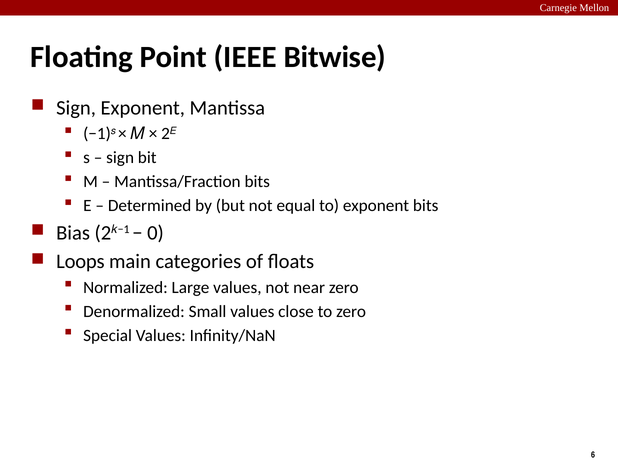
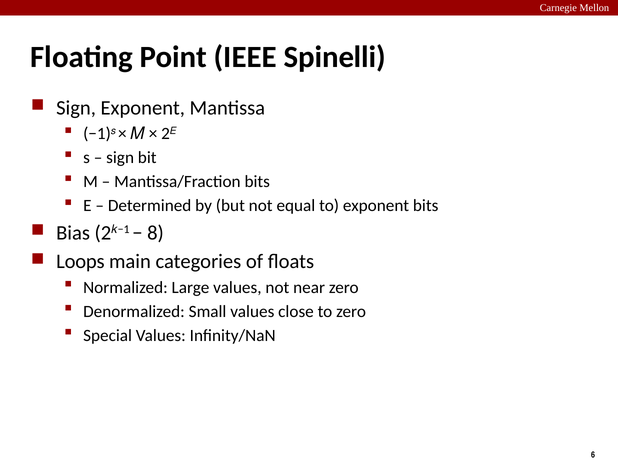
Bitwise: Bitwise -> Spinelli (335, 57)
0: 0 -> 8 (156, 233)
